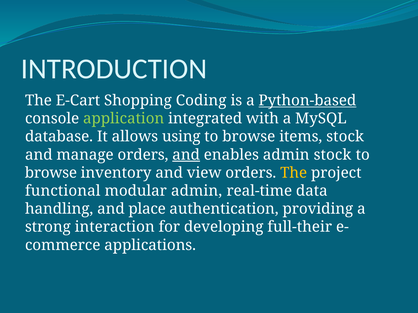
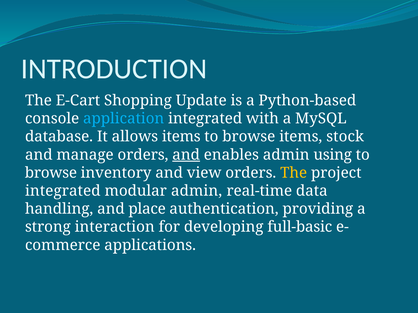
Coding: Coding -> Update (201, 101)
Python-based underline: present -> none (307, 101)
application colour: light green -> light blue (124, 119)
allows using: using -> items (181, 137)
admin stock: stock -> using (333, 155)
functional: functional -> integrated (63, 191)
full-their: full-their -> full-basic (300, 227)
